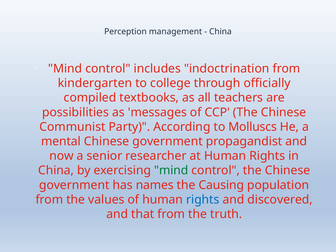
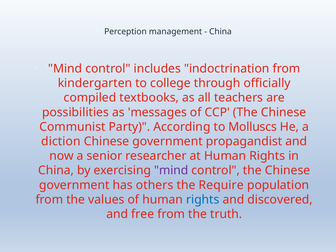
mental: mental -> diction (61, 141)
mind colour: green -> purple (171, 170)
names: names -> others (155, 185)
Causing: Causing -> Require (221, 185)
that: that -> free (143, 214)
